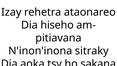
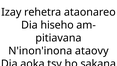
sitraky: sitraky -> ataovy (92, 51)
